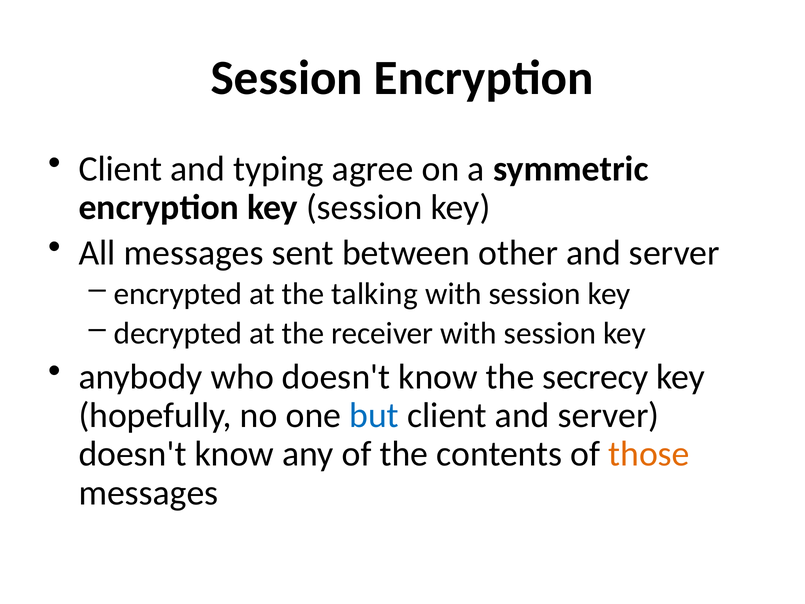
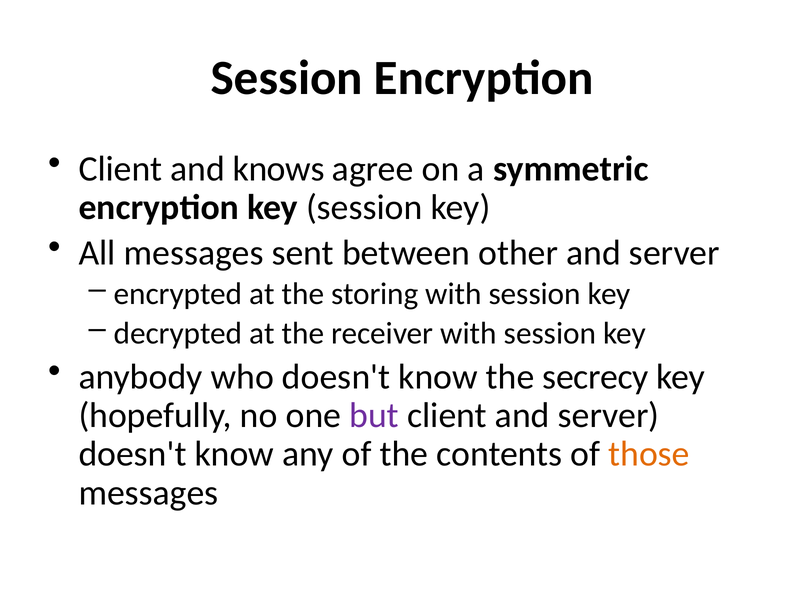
typing: typing -> knows (279, 169)
talking: talking -> storing (375, 294)
but colour: blue -> purple (374, 415)
